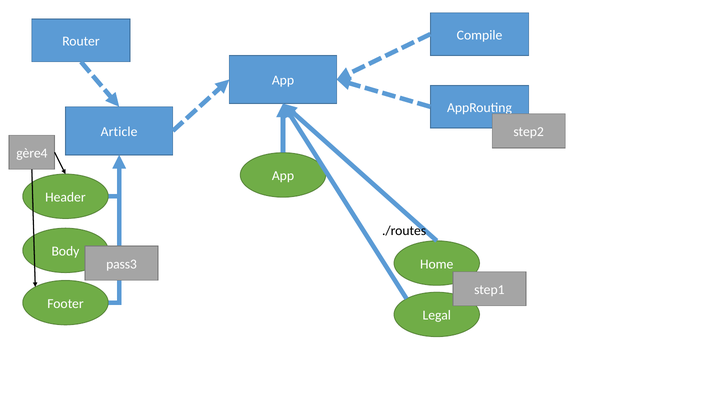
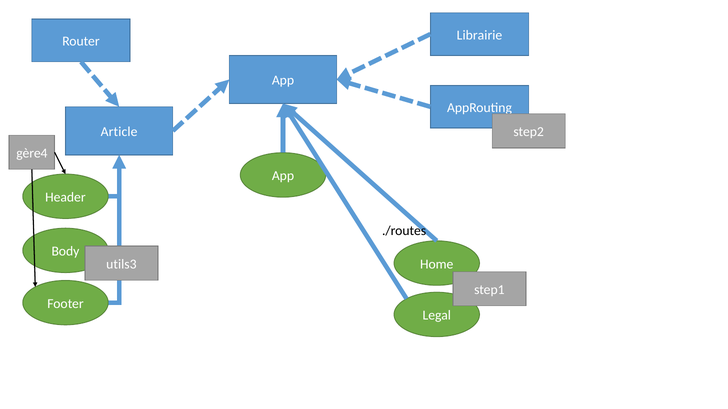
Compile: Compile -> Librairie (480, 35)
pass3: pass3 -> utils3 (121, 264)
